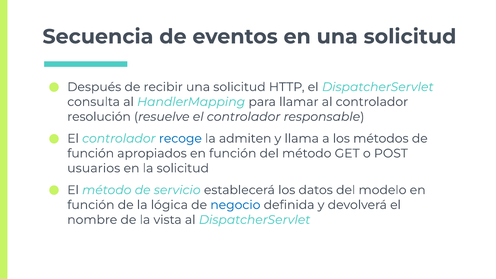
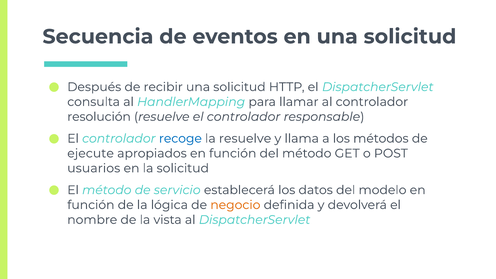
la admiten: admiten -> resuelve (245, 138)
función: función -> ejecute (91, 153)
negocio colour: blue -> orange (235, 205)
